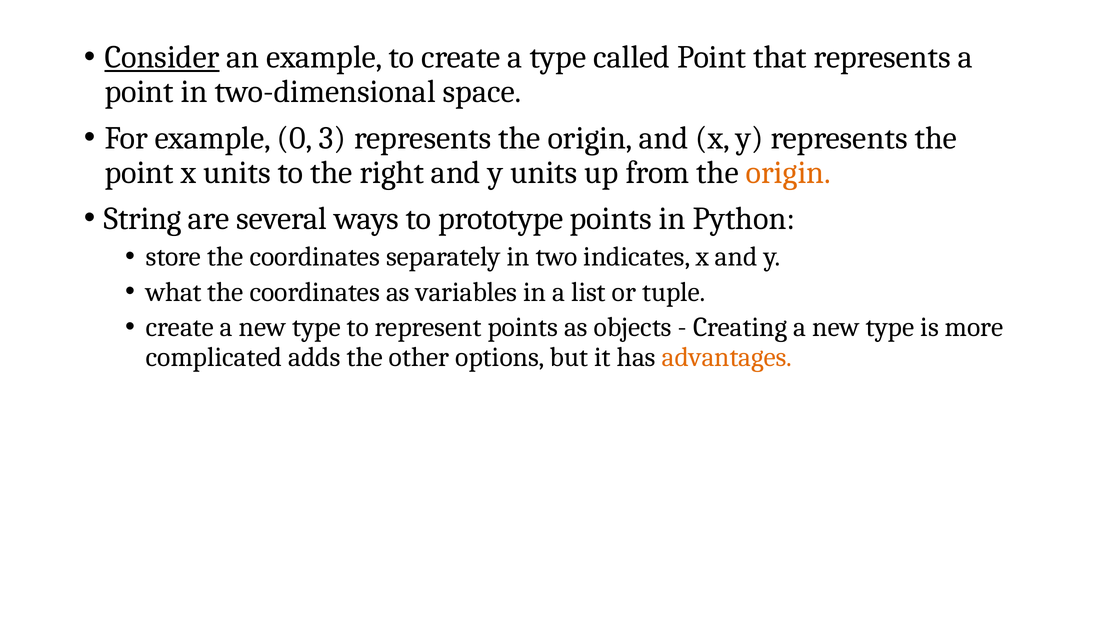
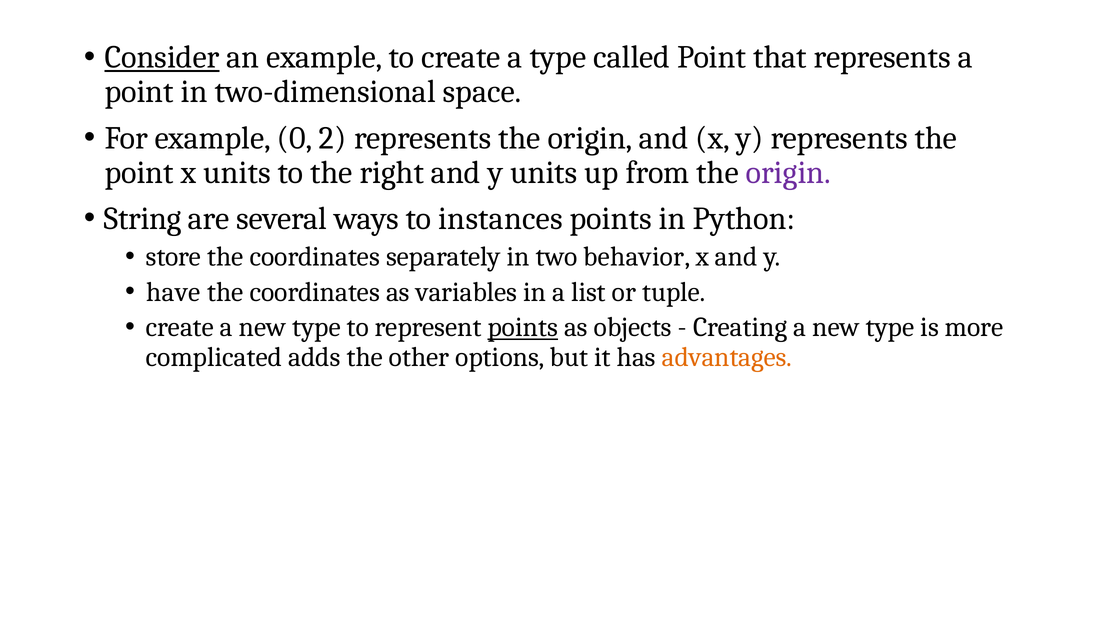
3: 3 -> 2 (333, 138)
origin colour: orange -> purple (788, 173)
prototype: prototype -> instances (501, 219)
indicates: indicates -> behavior (637, 257)
what: what -> have (173, 292)
points underline: none -> present (523, 328)
